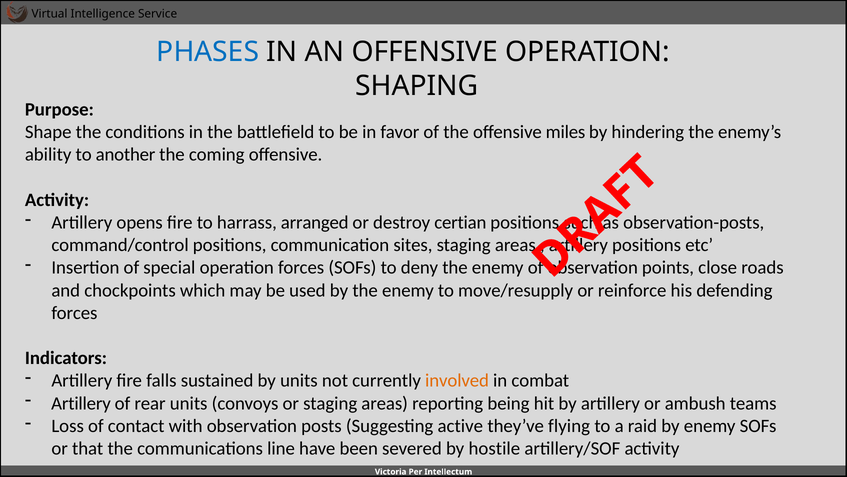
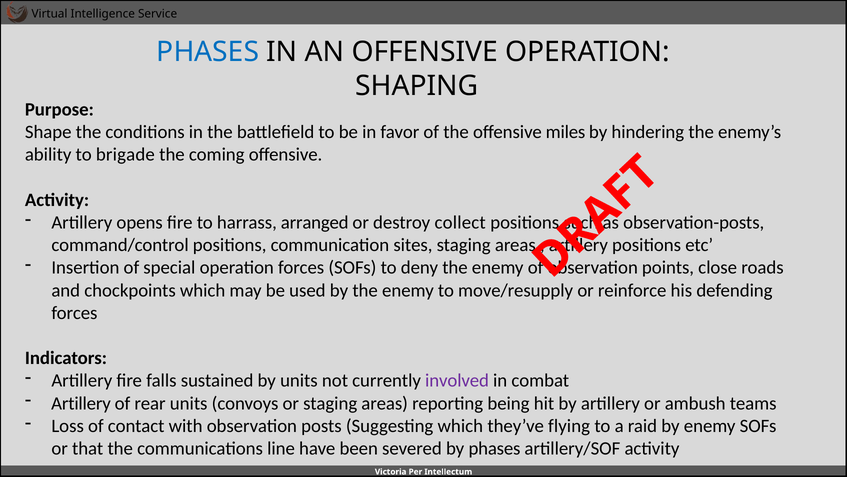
another: another -> brigade (125, 155)
certian: certian -> collect (460, 222)
involved colour: orange -> purple (457, 380)
Suggesting active: active -> which (460, 425)
by hostile: hostile -> phases (494, 448)
